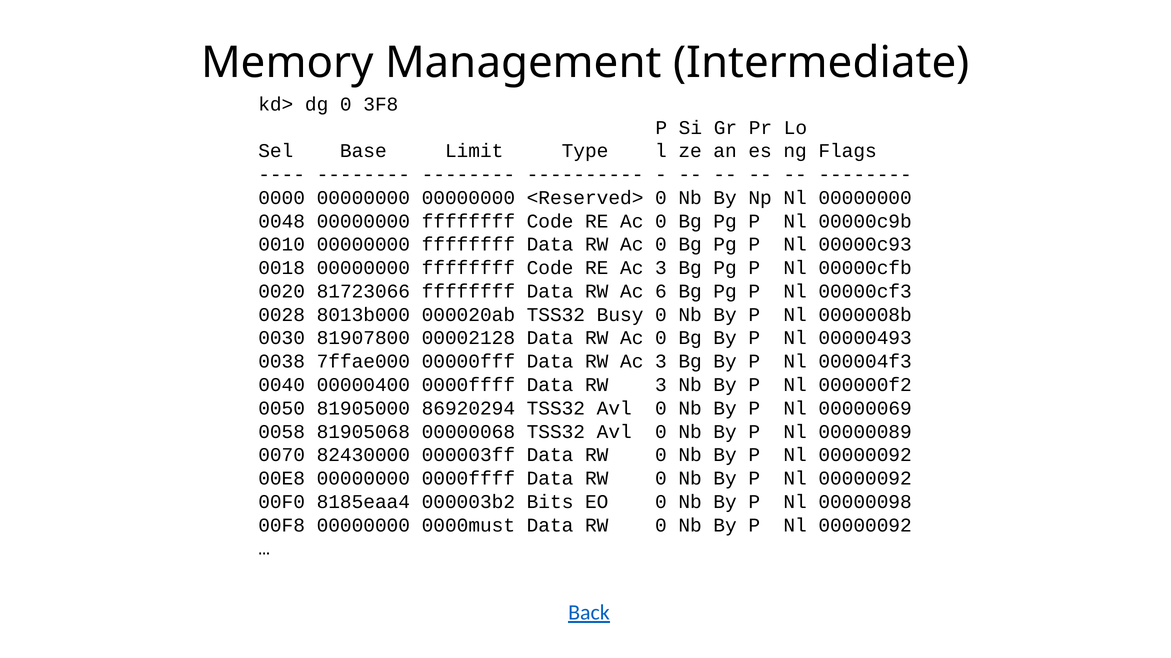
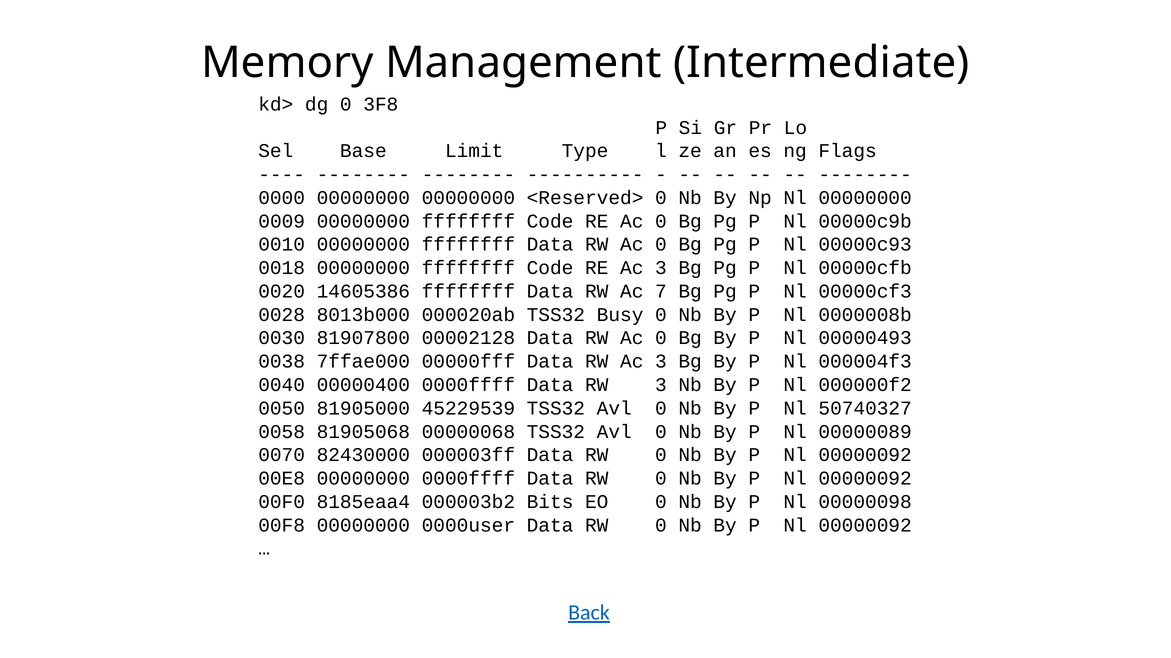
0048: 0048 -> 0009 (282, 221)
81723066: 81723066 -> 14605386 (363, 292)
6: 6 -> 7 (661, 292)
86920294: 86920294 -> 45229539 (468, 409)
00000069: 00000069 -> 50740327 (865, 409)
0000must: 0000must -> 0000user (468, 526)
